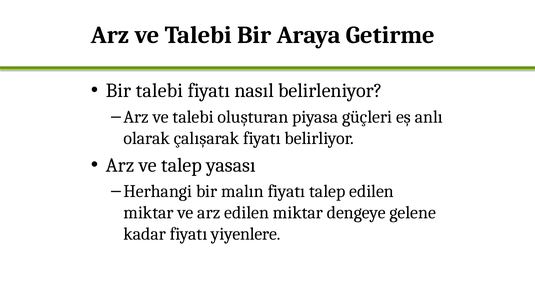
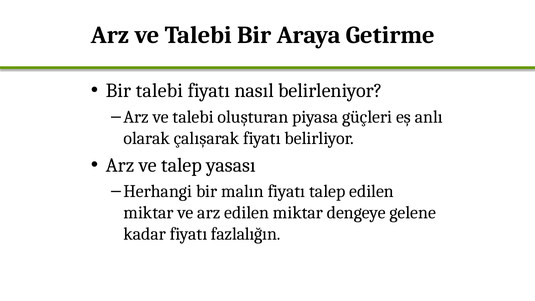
yiyenlere: yiyenlere -> fazlalığın (246, 234)
